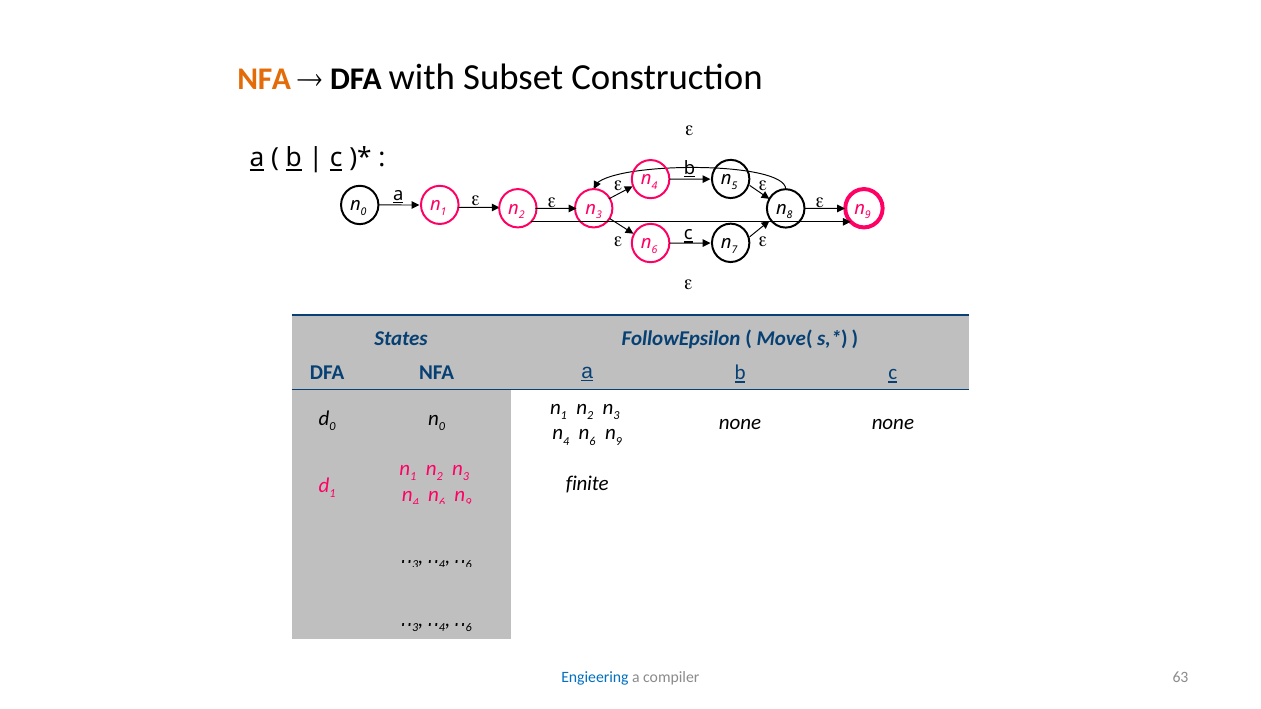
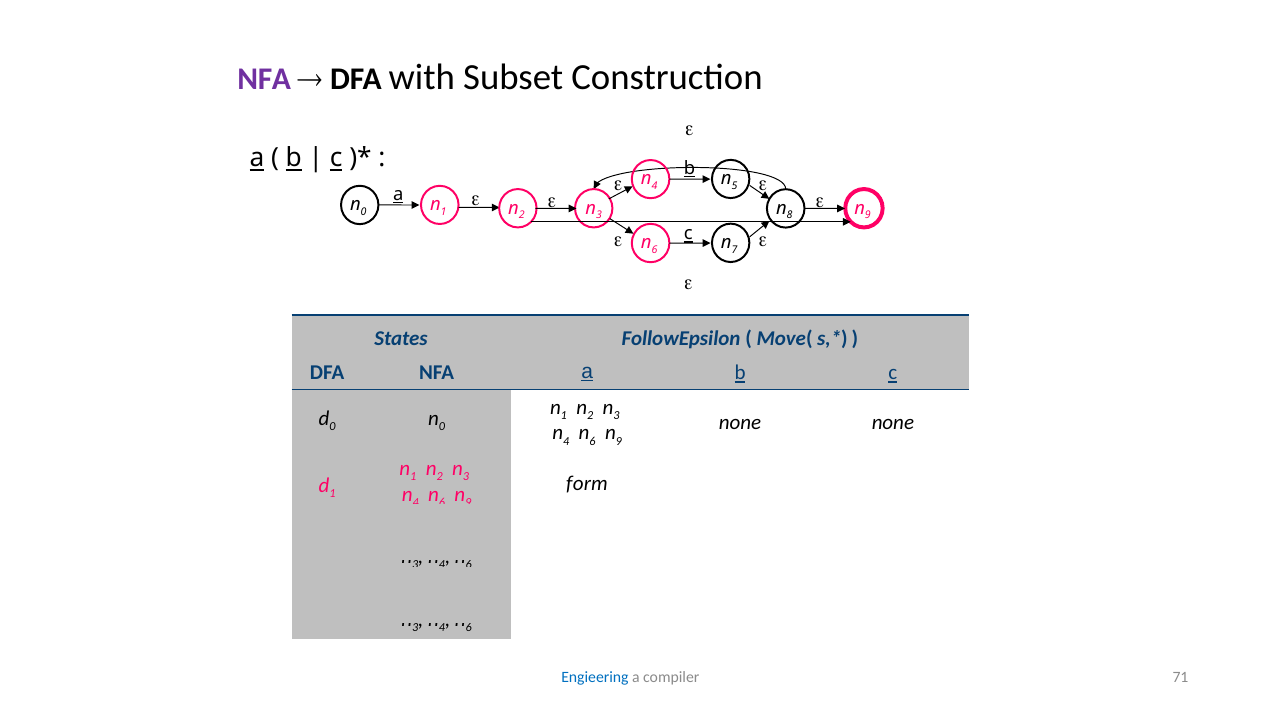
NFA colour: orange -> purple (264, 79)
finite: finite -> form (587, 484)
63: 63 -> 71 (1180, 677)
